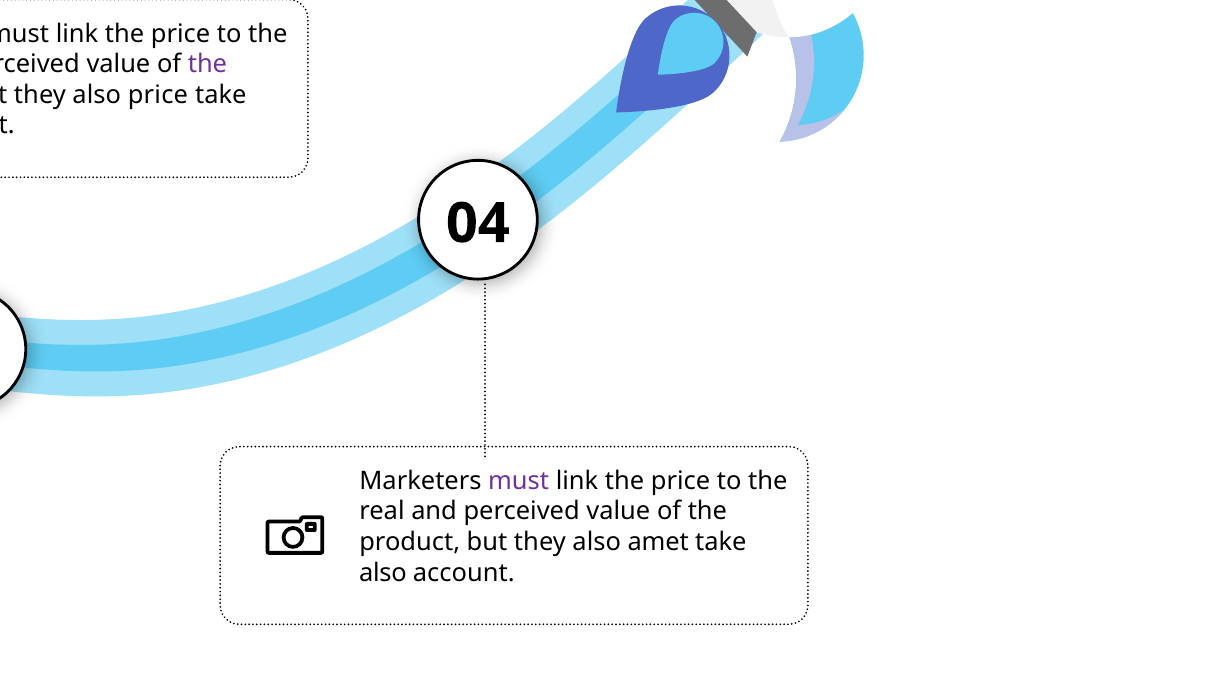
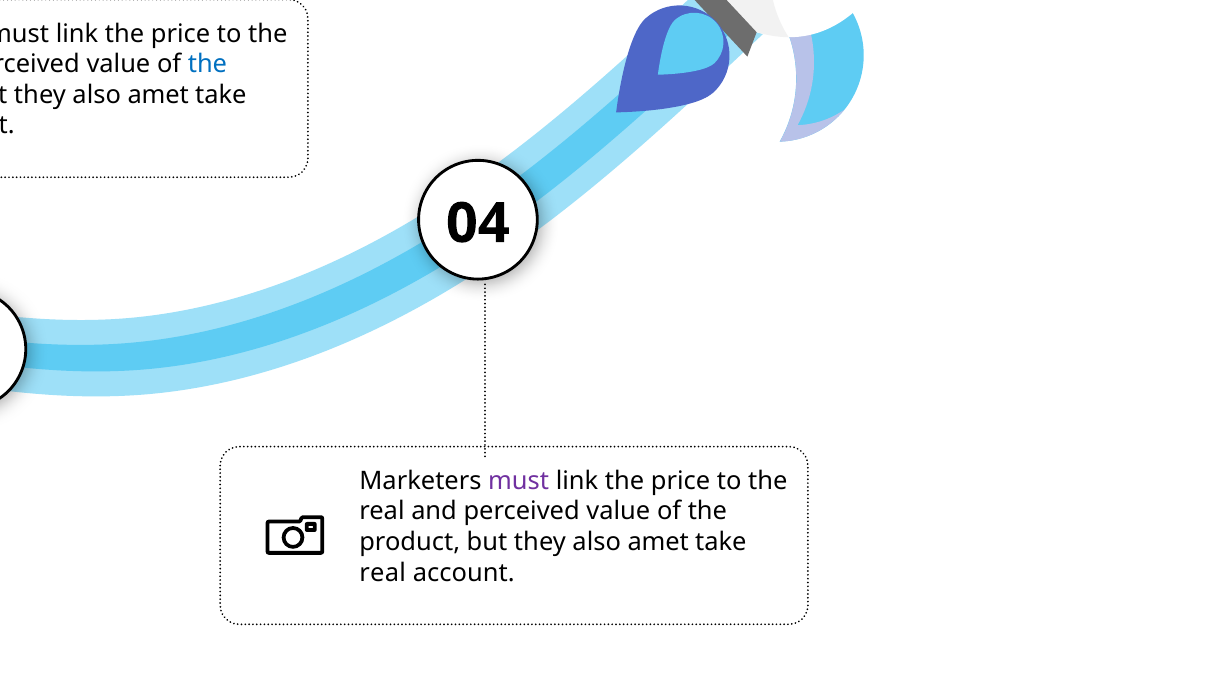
the colour: purple -> blue (207, 64)
price: price -> amet (158, 95)
also: also -> real (383, 572)
